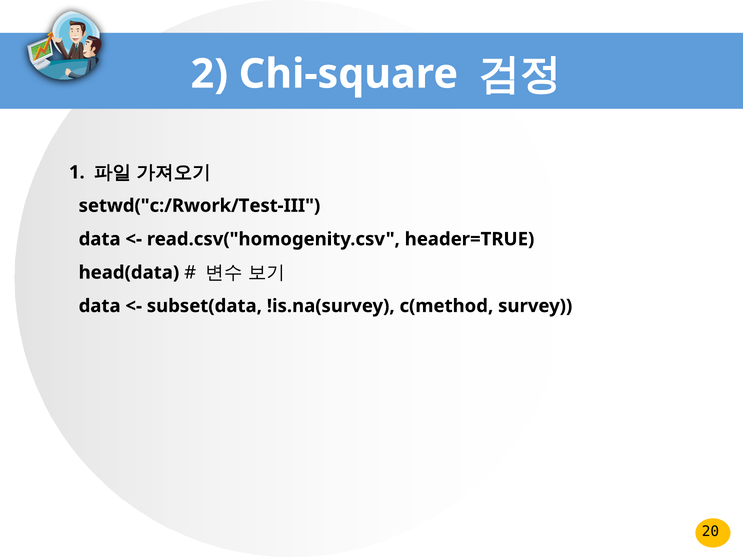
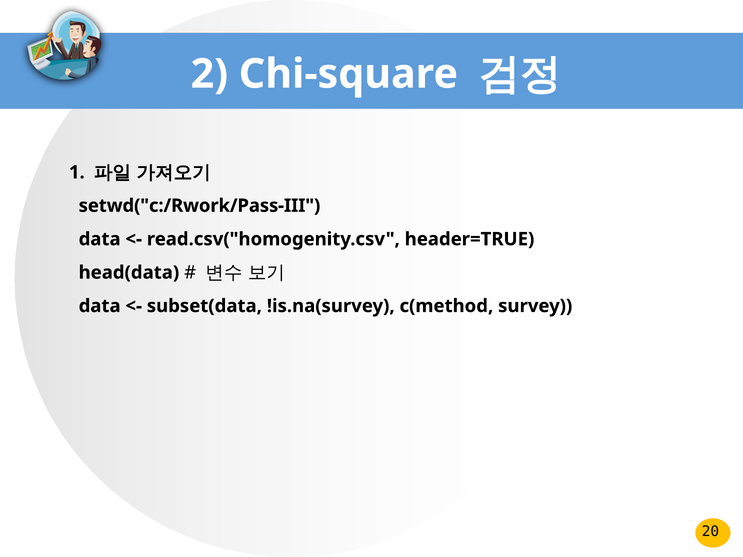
setwd("c:/Rwork/Test-III: setwd("c:/Rwork/Test-III -> setwd("c:/Rwork/Pass-III (199, 206)
